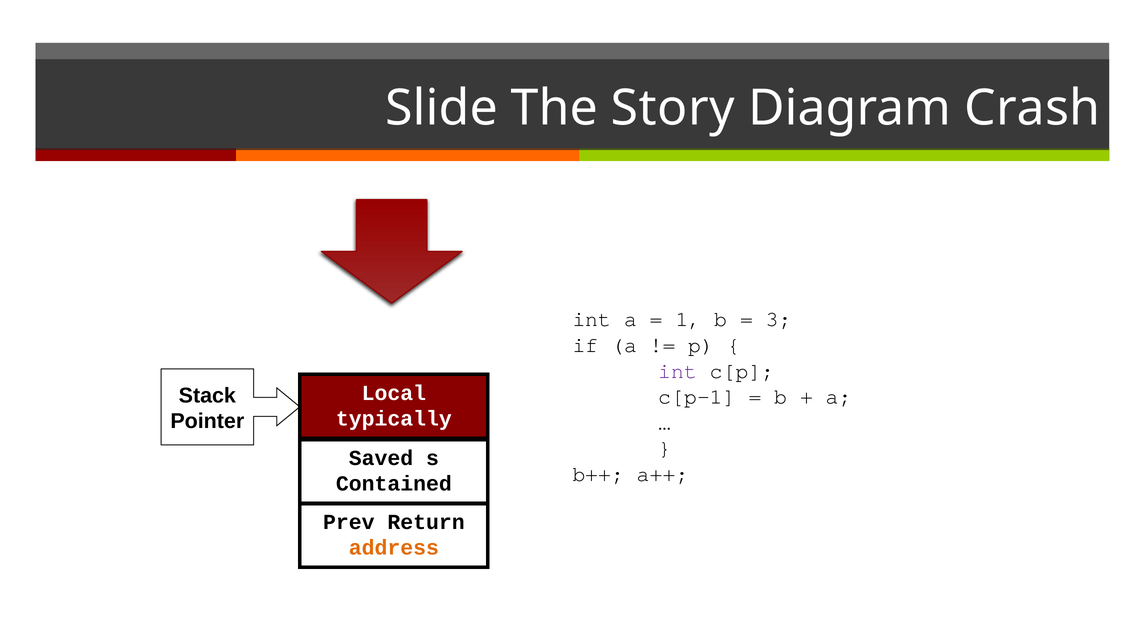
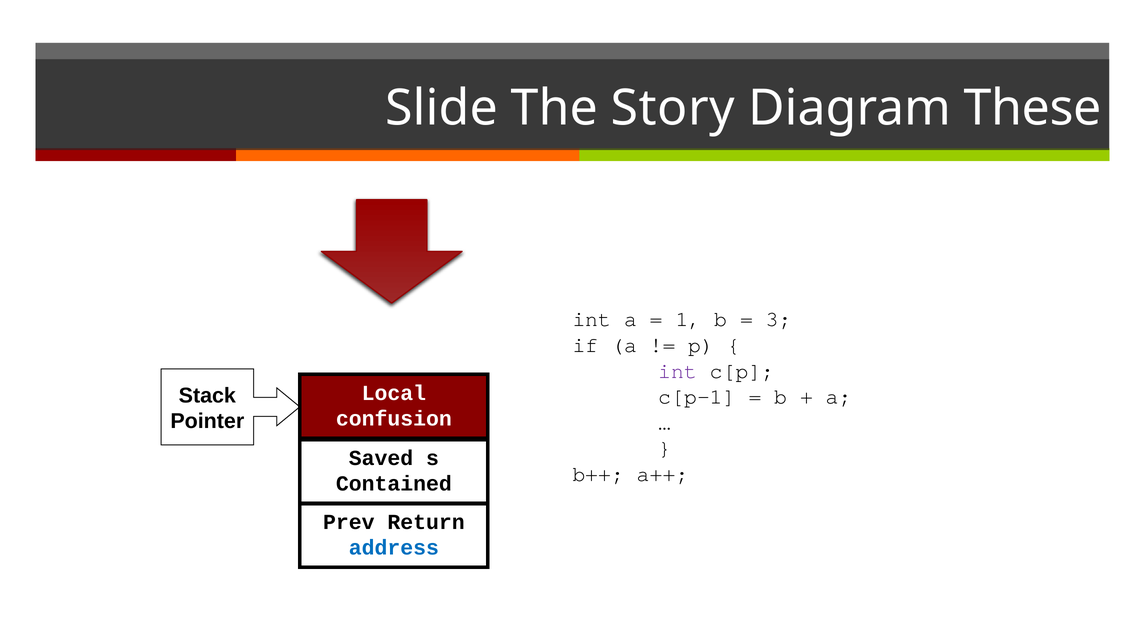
Crash: Crash -> These (1033, 108)
typically: typically -> confusion (394, 419)
address colour: orange -> blue (394, 548)
